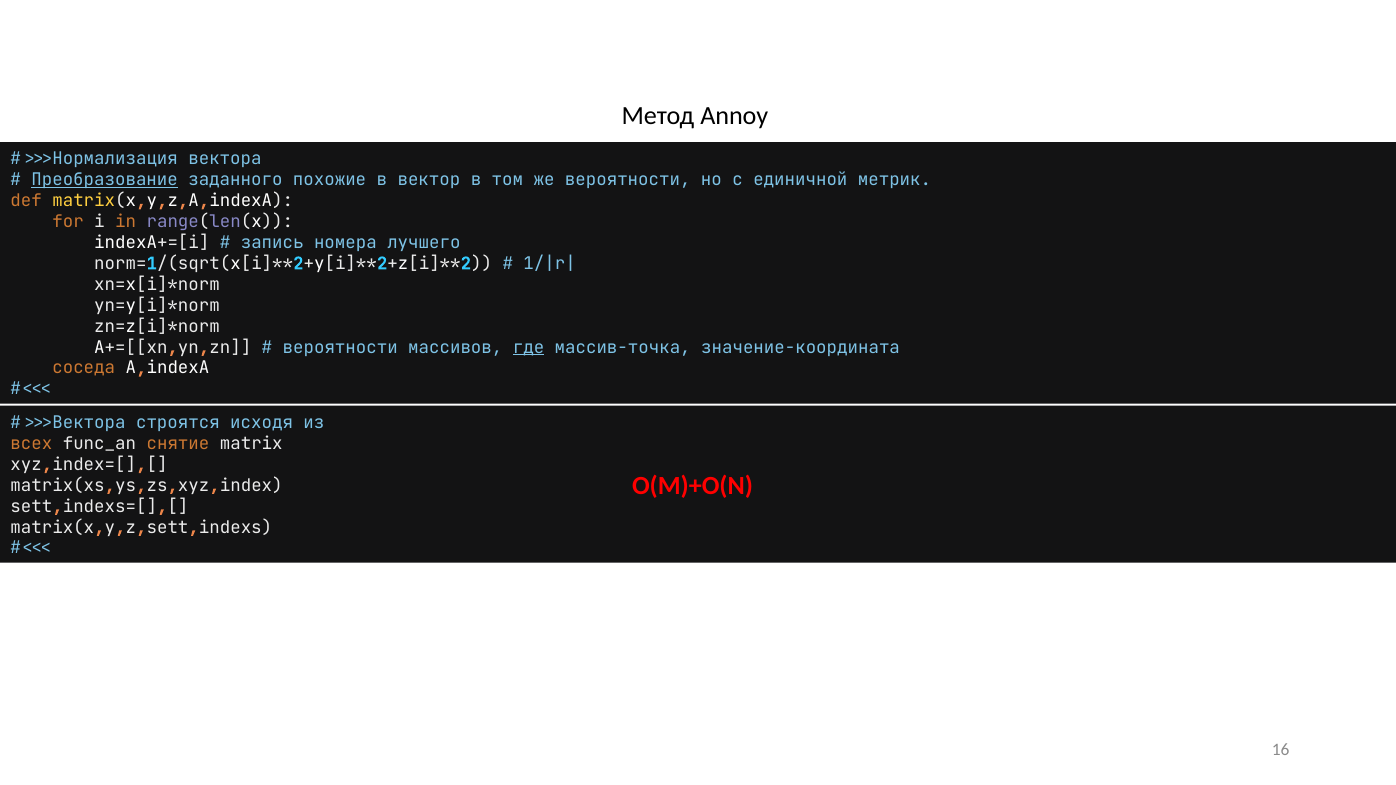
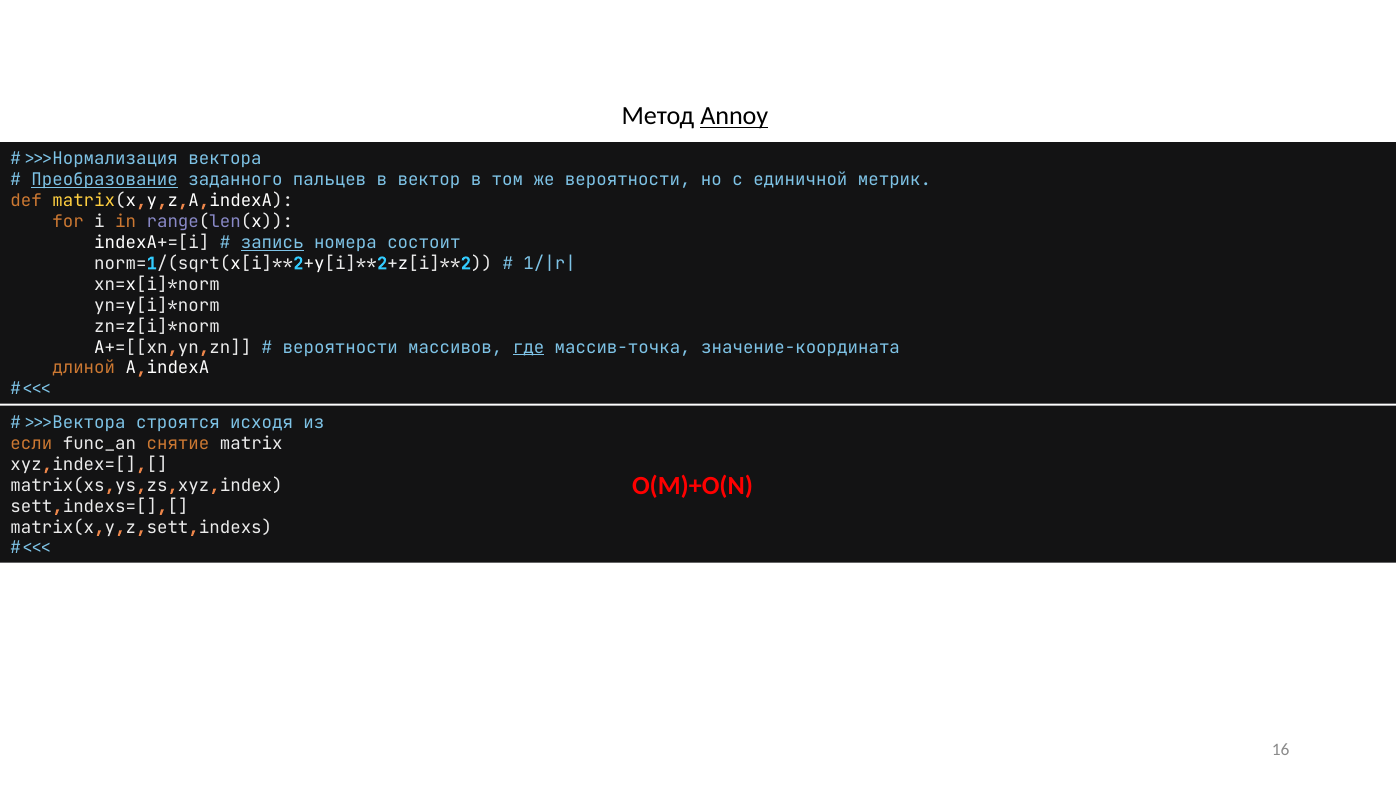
Annoy underline: none -> present (734, 116)
похожие: похожие -> пальцев (330, 180)
запись underline: none -> present (272, 243)
лучшего: лучшего -> состоит (424, 243)
соседа: соседа -> длиной (84, 368)
всех: всех -> если (31, 444)
